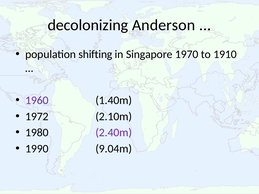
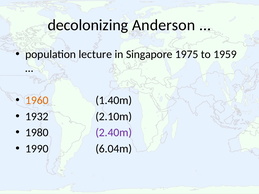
shifting: shifting -> lecture (95, 54)
1970: 1970 -> 1975 (187, 54)
1910: 1910 -> 1959 (225, 54)
1960 colour: purple -> orange (37, 100)
1972: 1972 -> 1932 (37, 117)
9.04m: 9.04m -> 6.04m (114, 149)
